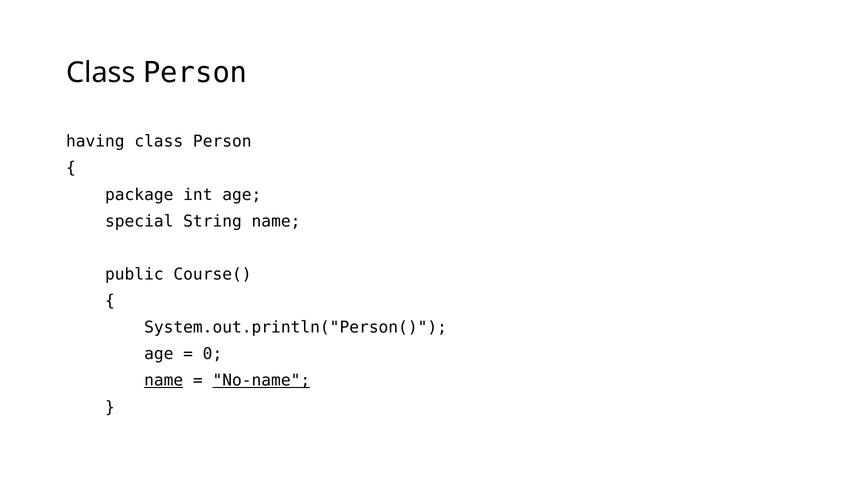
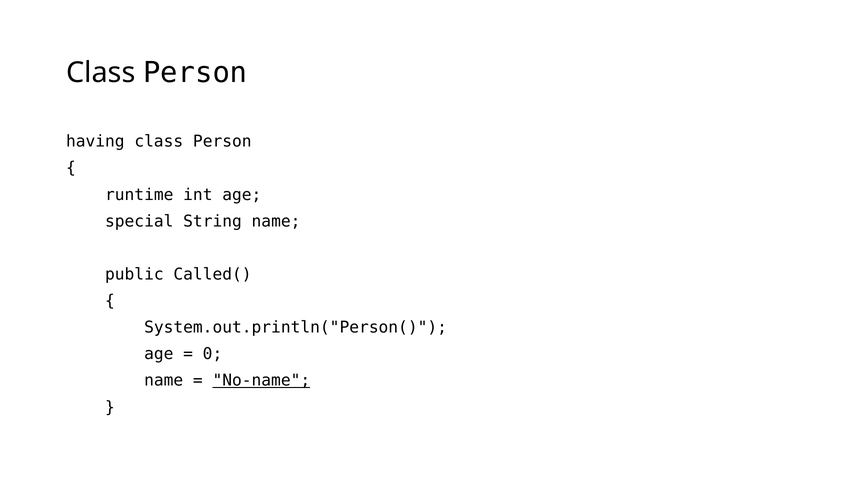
package: package -> runtime (139, 195)
Course(: Course( -> Called( (213, 274)
name underline: present -> none (164, 381)
